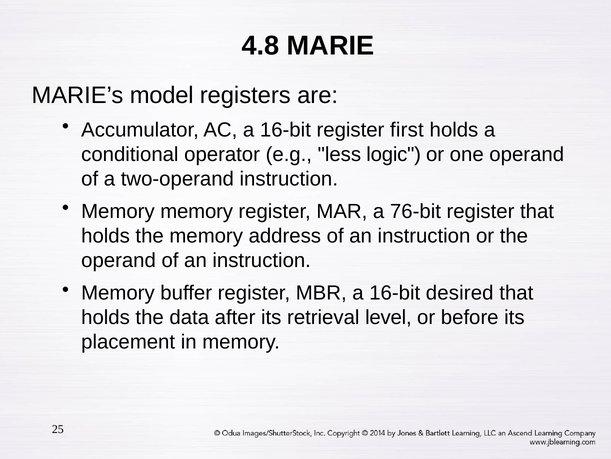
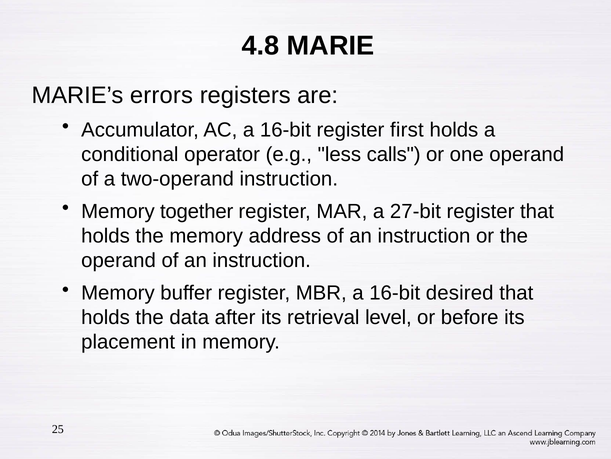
model: model -> errors (161, 95)
logic: logic -> calls (394, 154)
Memory memory: memory -> together (197, 211)
76-bit: 76-bit -> 27-bit (415, 211)
